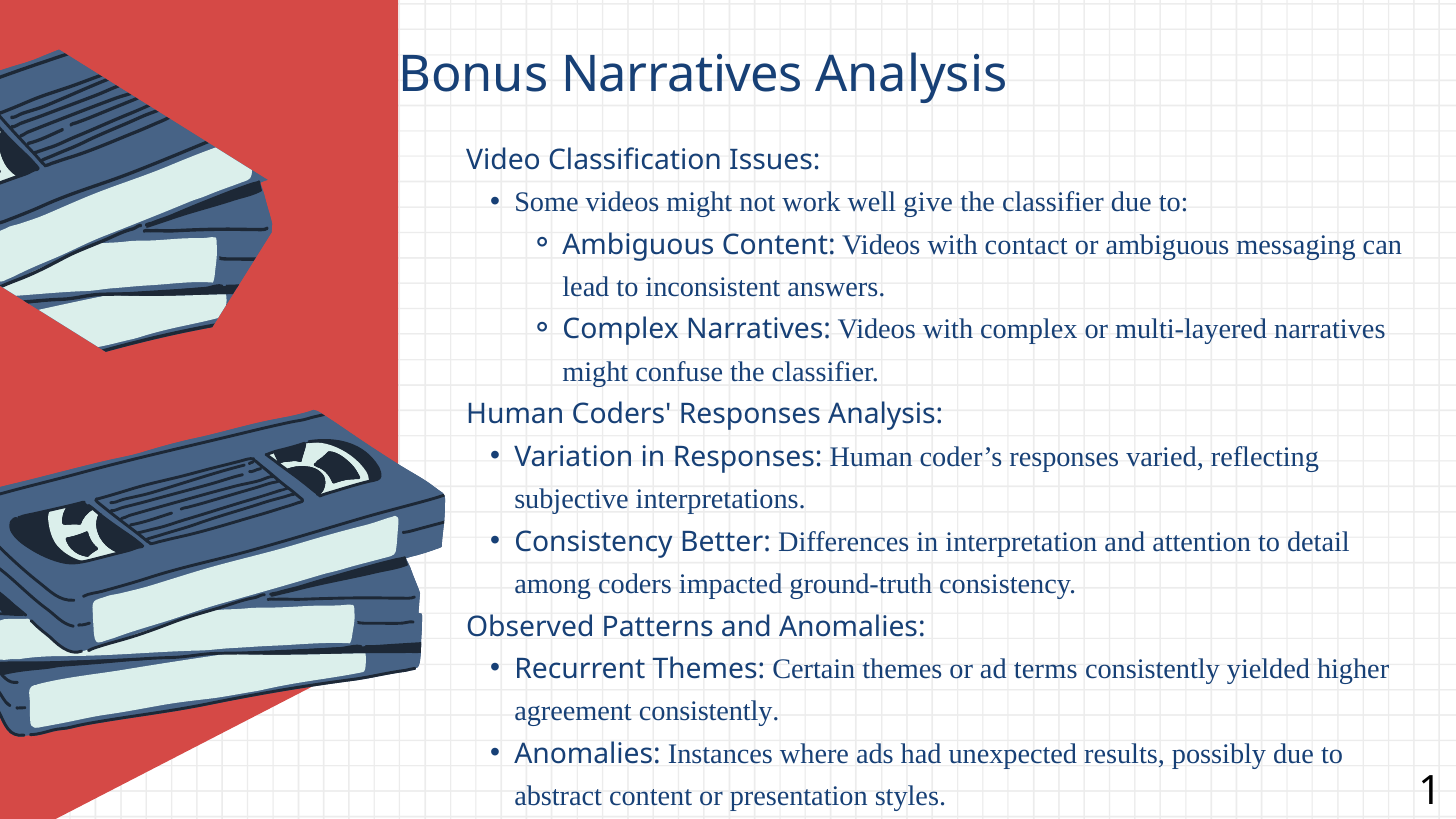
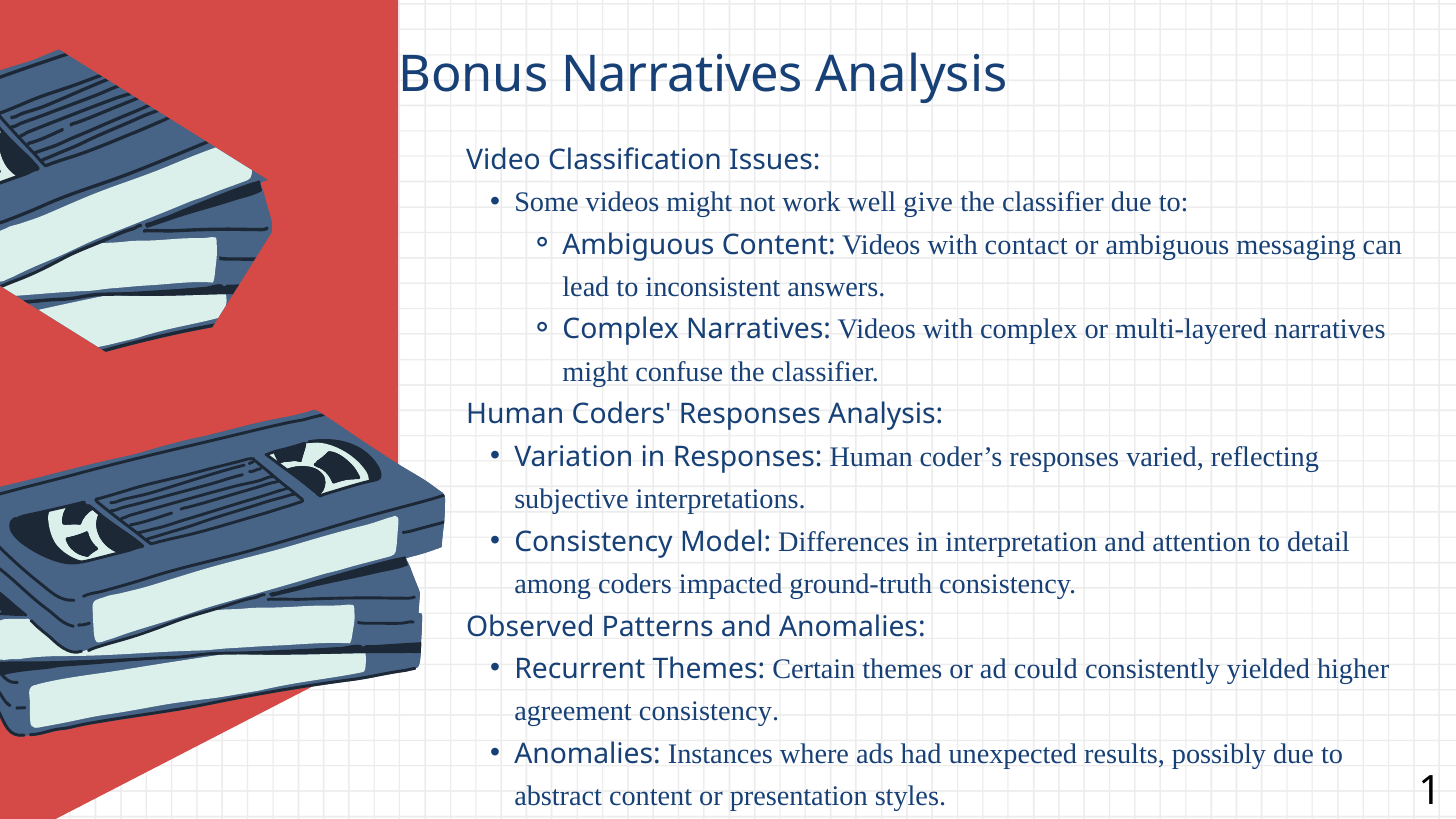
Better: Better -> Model (726, 542)
terms: terms -> could (1046, 669)
agreement consistently: consistently -> consistency (709, 712)
